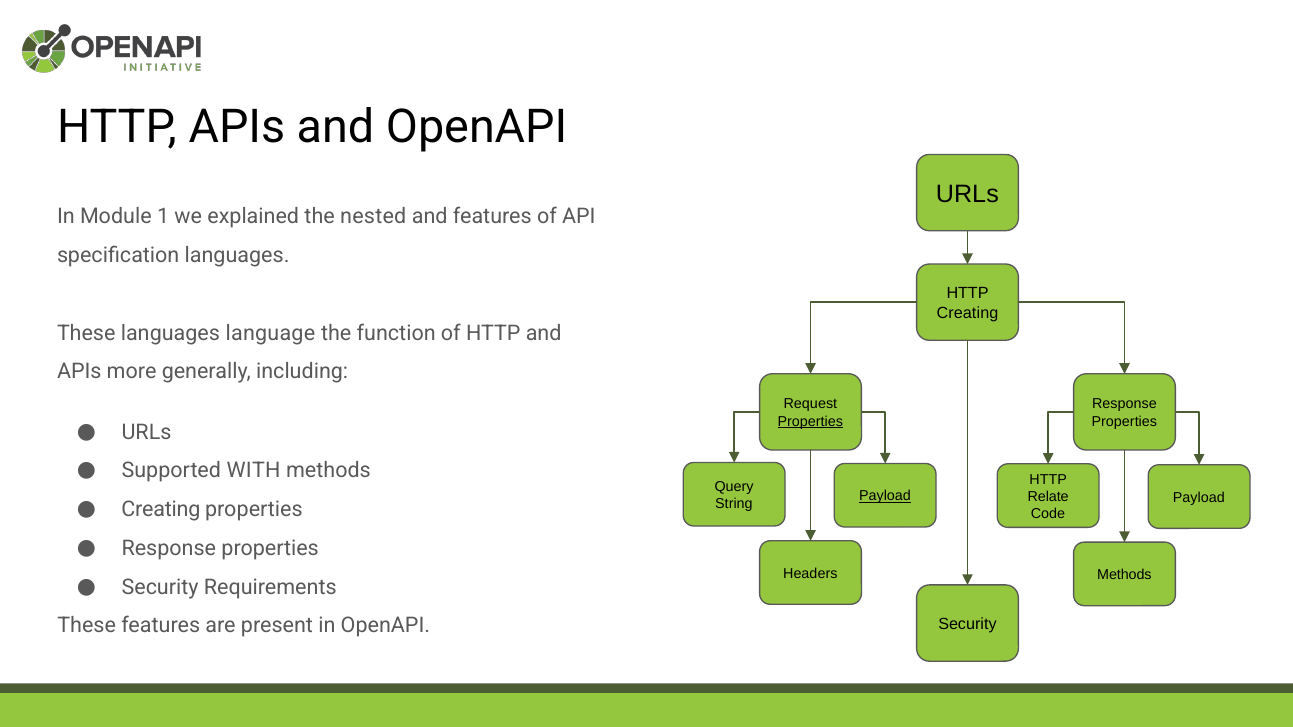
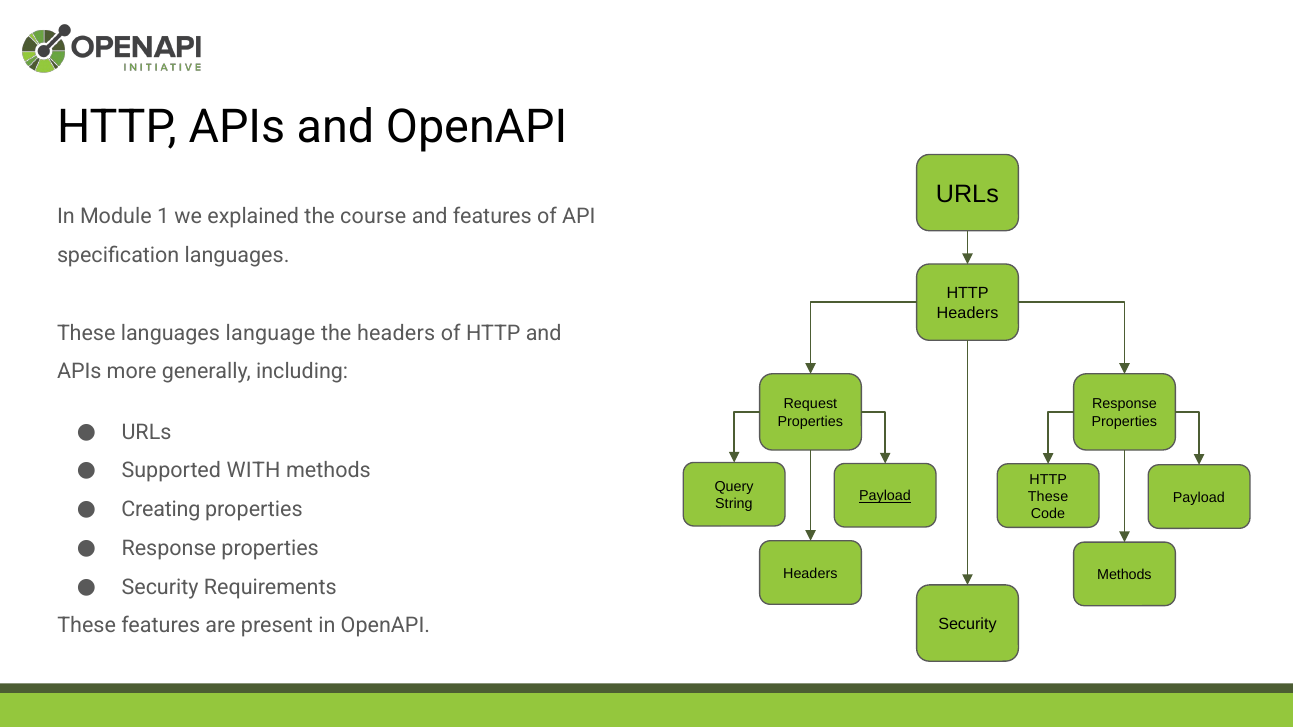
nested: nested -> course (373, 217)
Creating: Creating -> Headers (967, 313)
the function: function -> headers (396, 333)
Properties underline: present -> none (810, 422)
Relate: Relate -> These (1048, 497)
